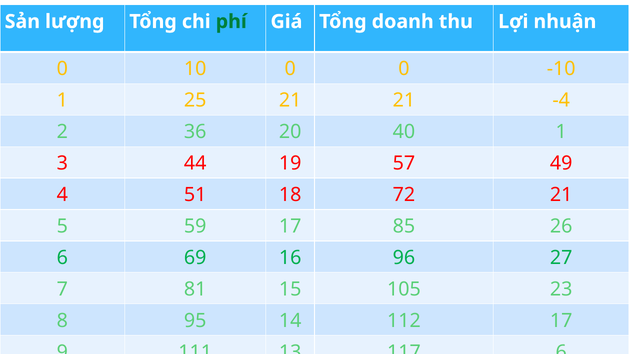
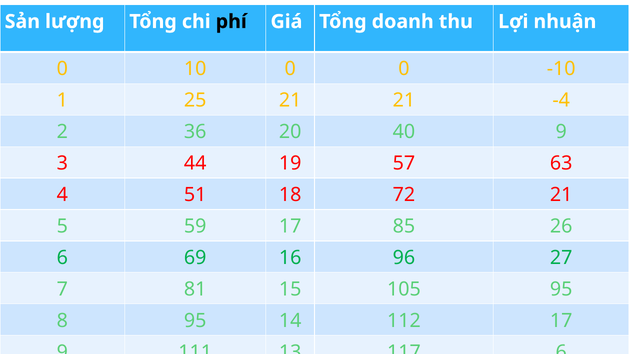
phí colour: green -> black (231, 22)
40 1: 1 -> 9 (561, 132)
49: 49 -> 63 (561, 163)
105 23: 23 -> 95 (561, 289)
